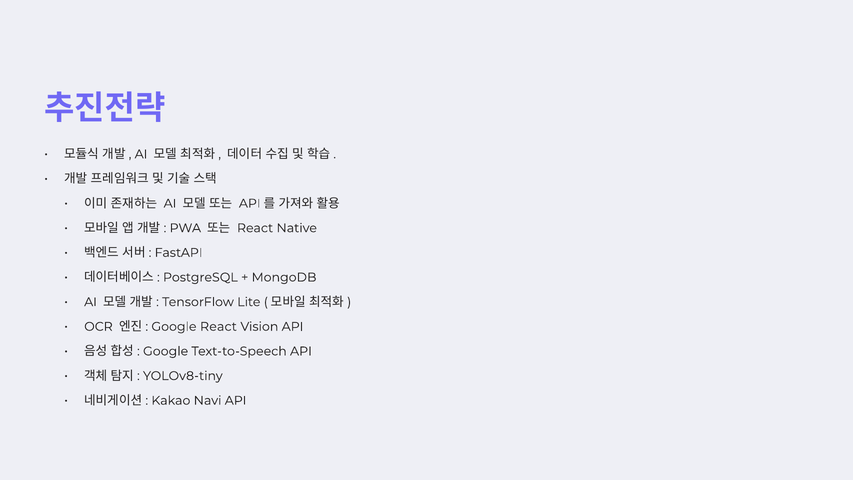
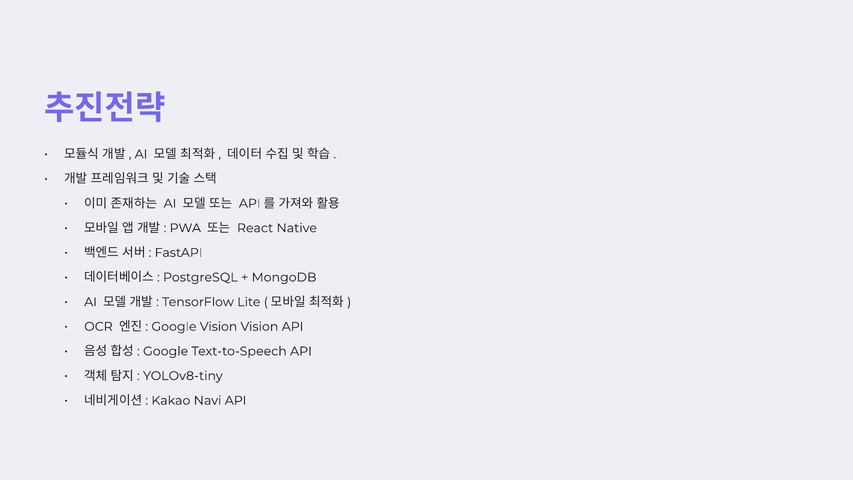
Google React: React -> Vision (219, 326)
